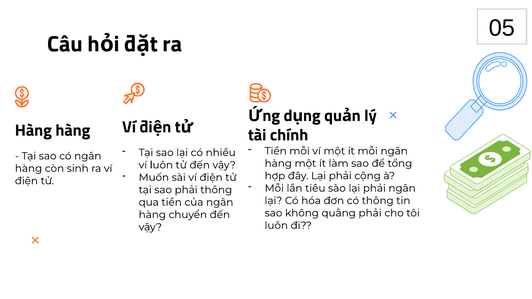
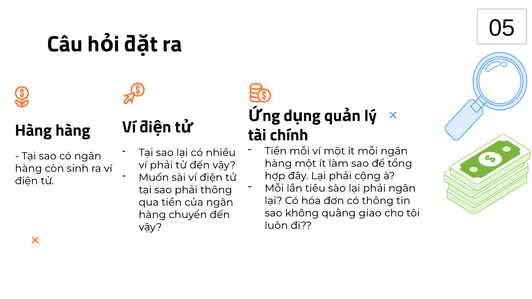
ví luôn: luôn -> phải (161, 165)
quằng phải: phải -> giao (370, 213)
